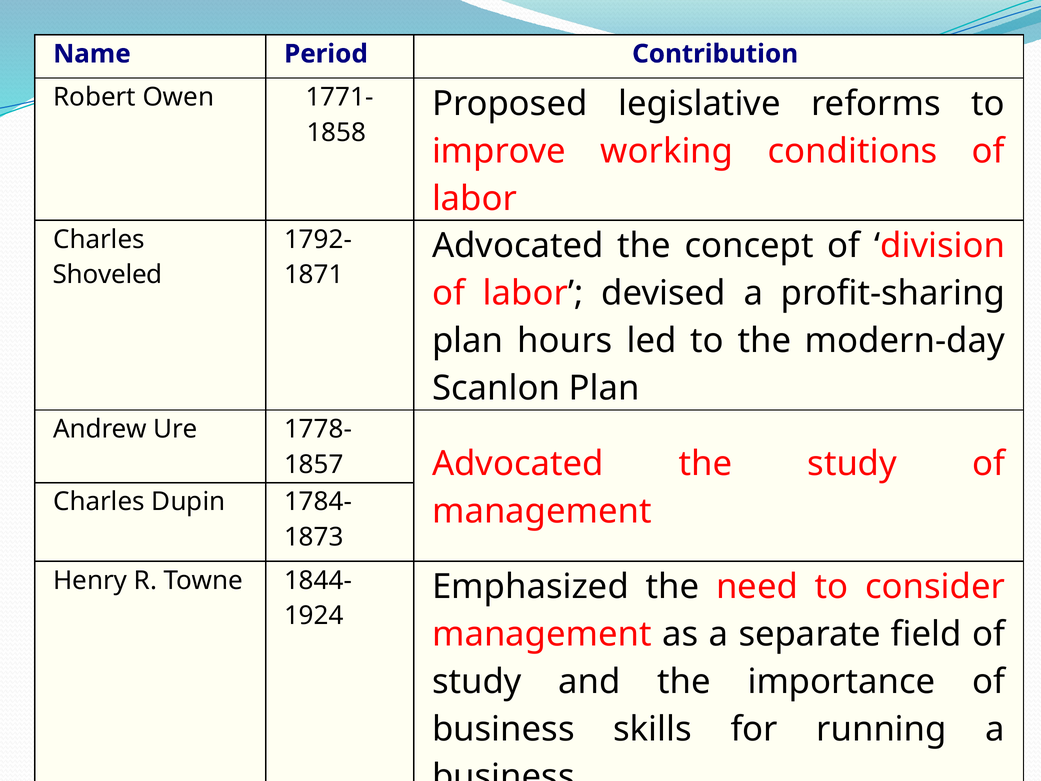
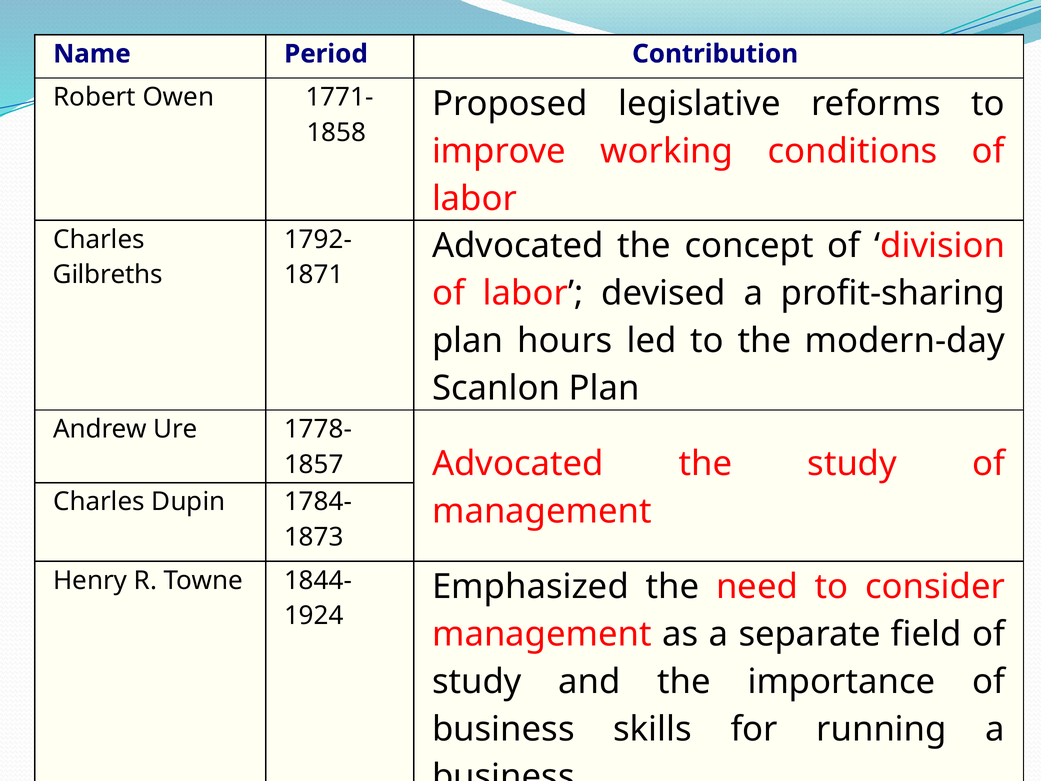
Shoveled: Shoveled -> Gilbreths (108, 275)
